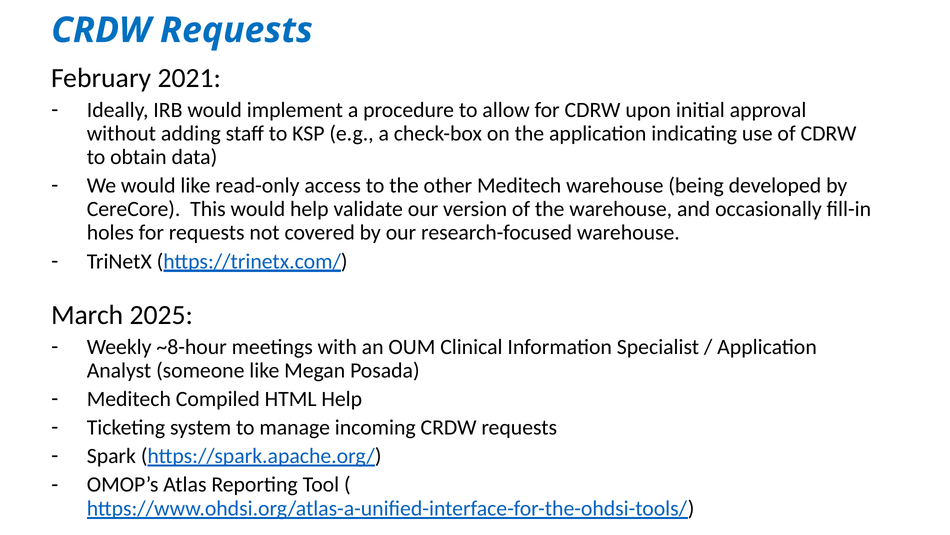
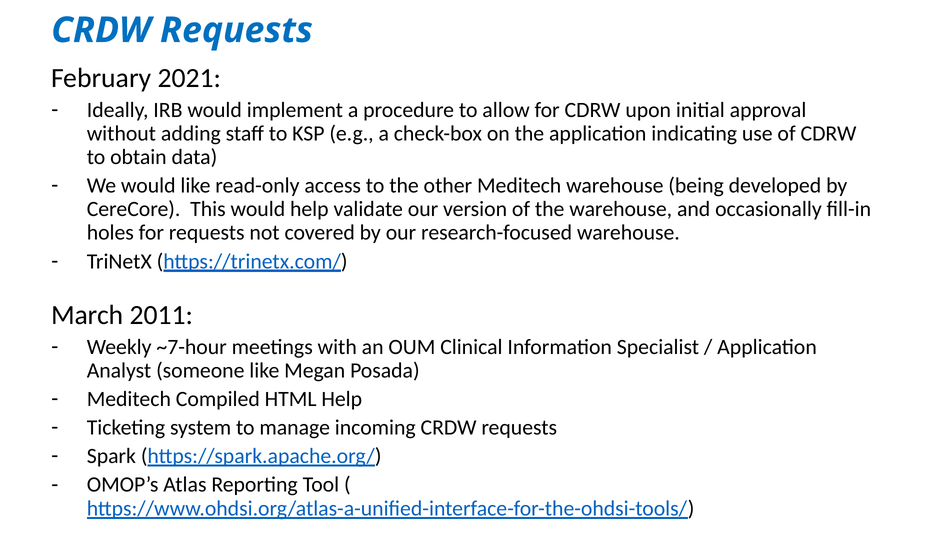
2025: 2025 -> 2011 (161, 315)
~8-hour: ~8-hour -> ~7-hour (192, 346)
